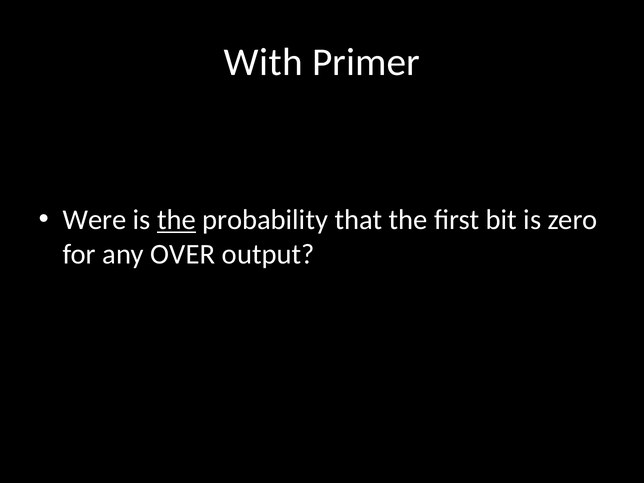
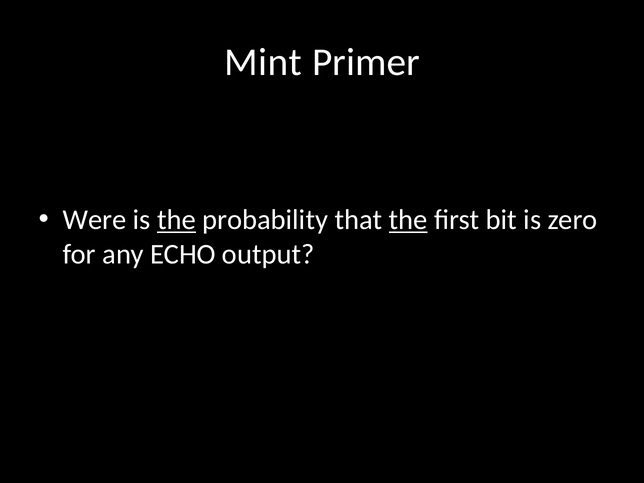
With: With -> Mint (263, 62)
the underline: none -> present (408, 220)
OVER: OVER -> ECHO (183, 254)
